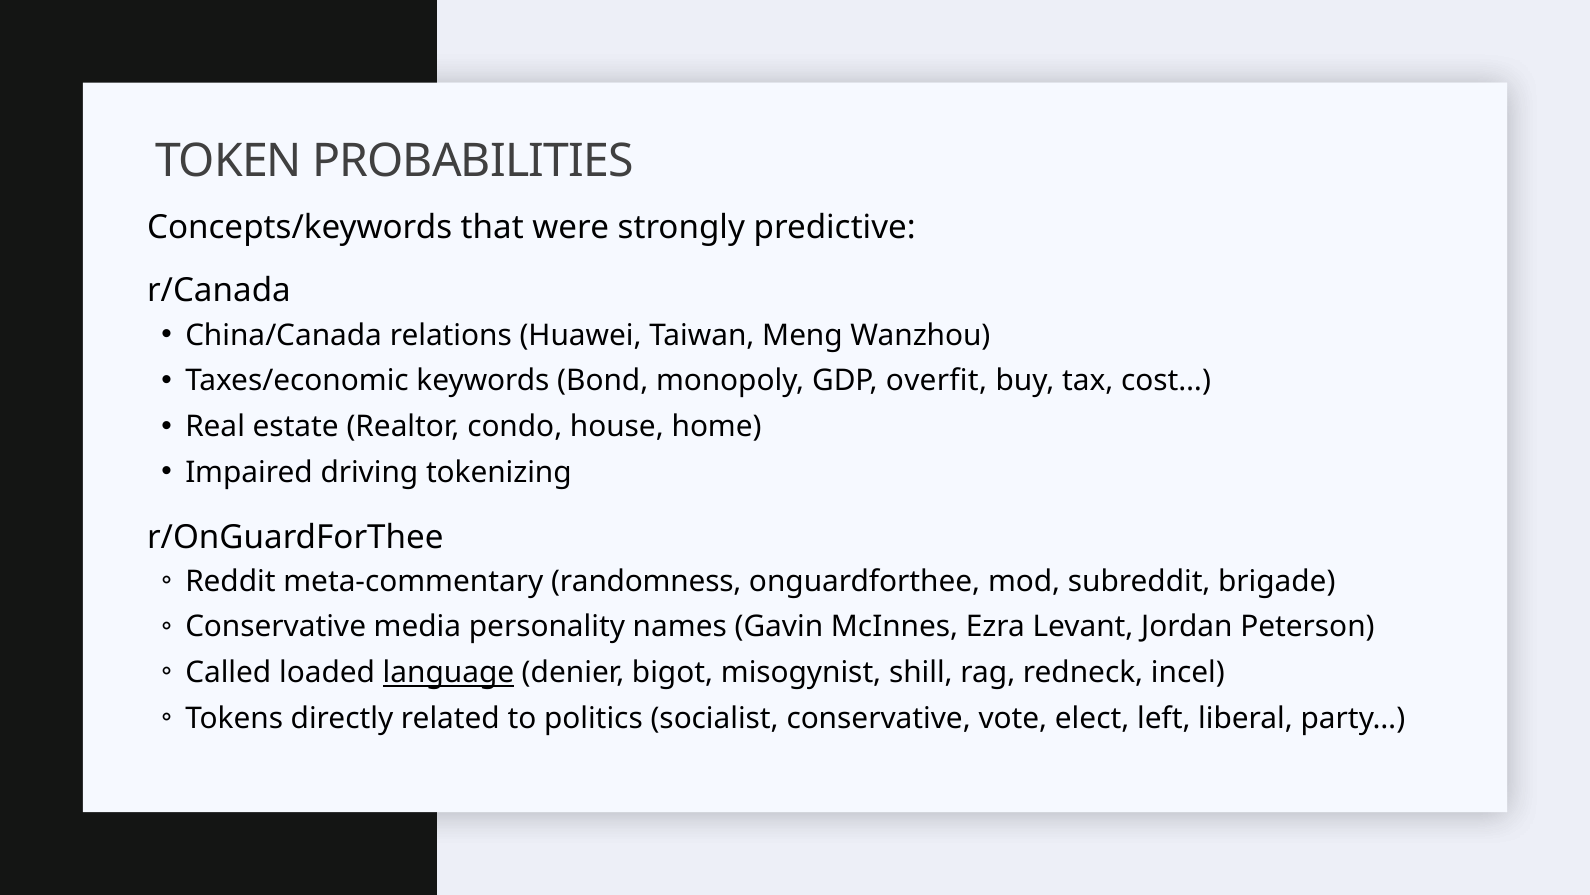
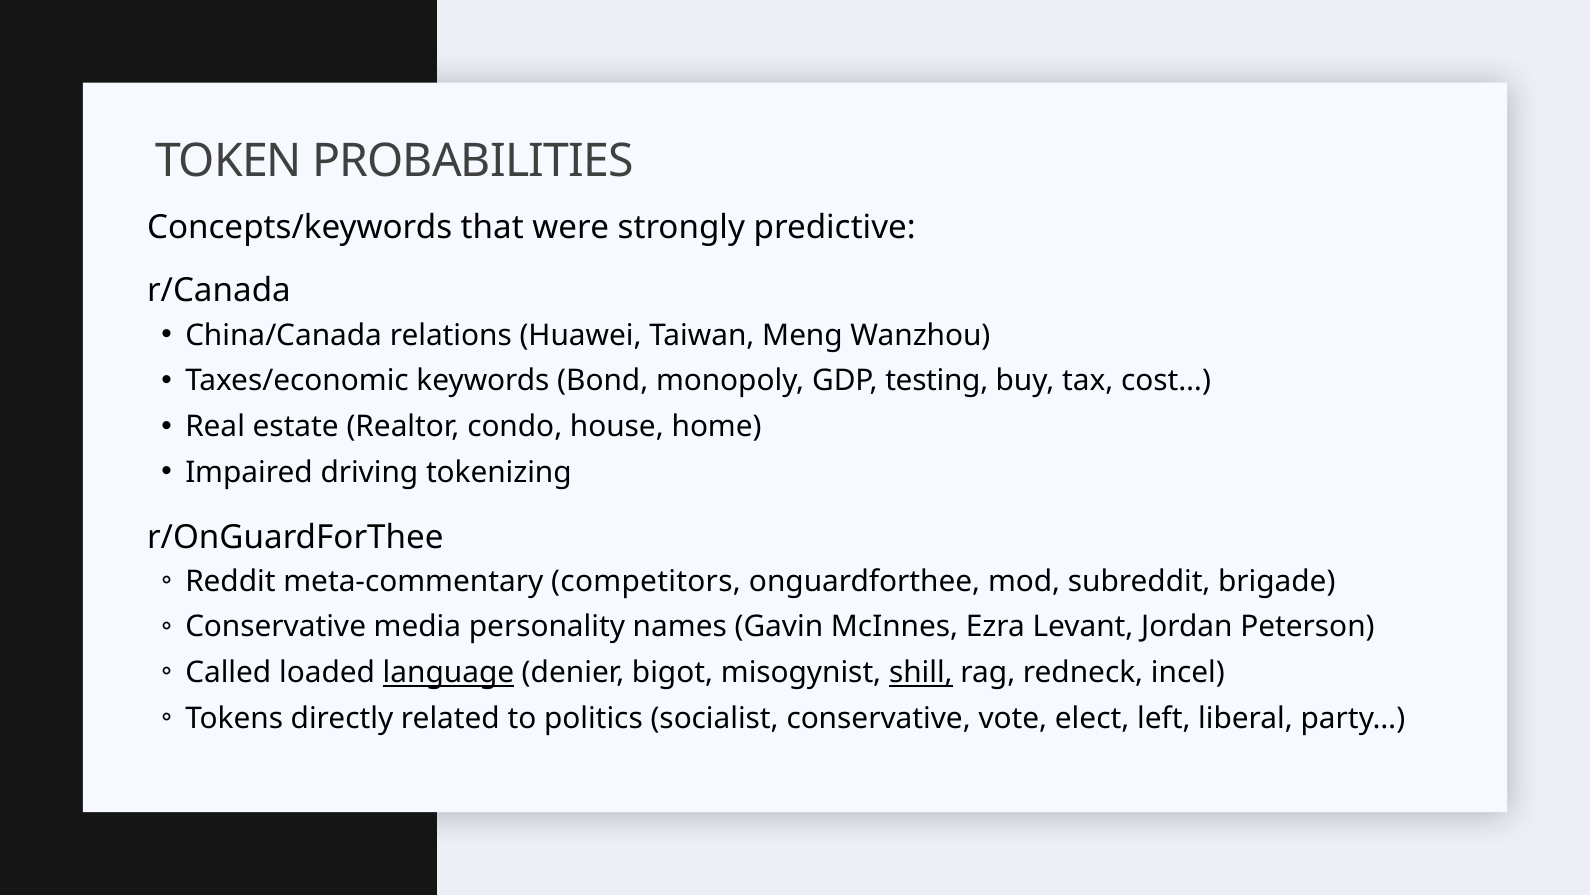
overfit: overfit -> testing (937, 381)
randomness: randomness -> competitors (646, 581)
shill underline: none -> present (921, 672)
